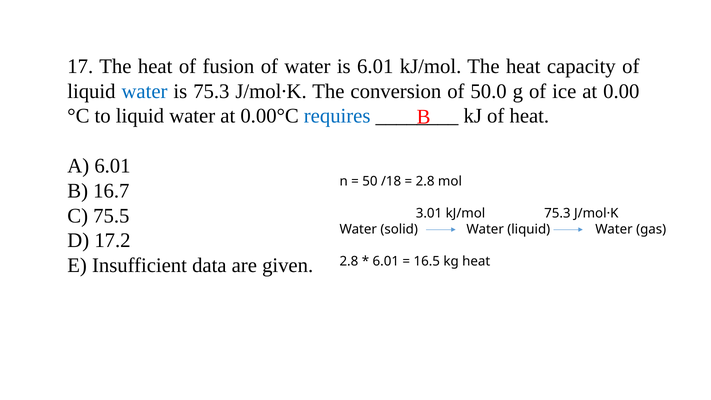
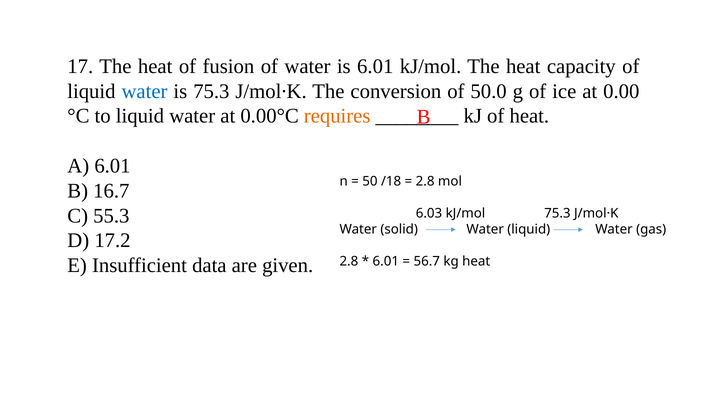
requires colour: blue -> orange (337, 116)
75.5: 75.5 -> 55.3 (111, 216)
3.01: 3.01 -> 6.03 (429, 213)
16.5: 16.5 -> 56.7 (427, 261)
